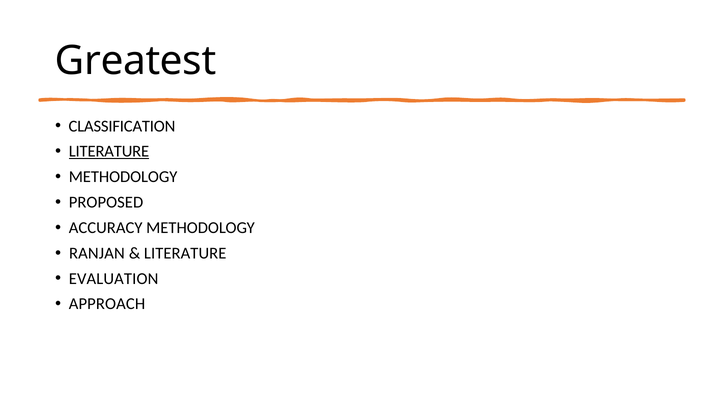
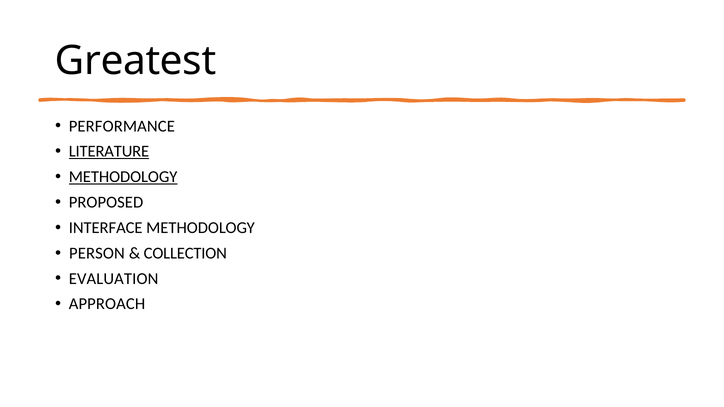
CLASSIFICATION: CLASSIFICATION -> PERFORMANCE (122, 126)
METHODOLOGY underline: none -> present (123, 177)
ACCURACY: ACCURACY -> INTERFACE (106, 228)
RANJAN: RANJAN -> PERSON (97, 253)
LITERATURE: LITERATURE -> COLLECTION (185, 253)
